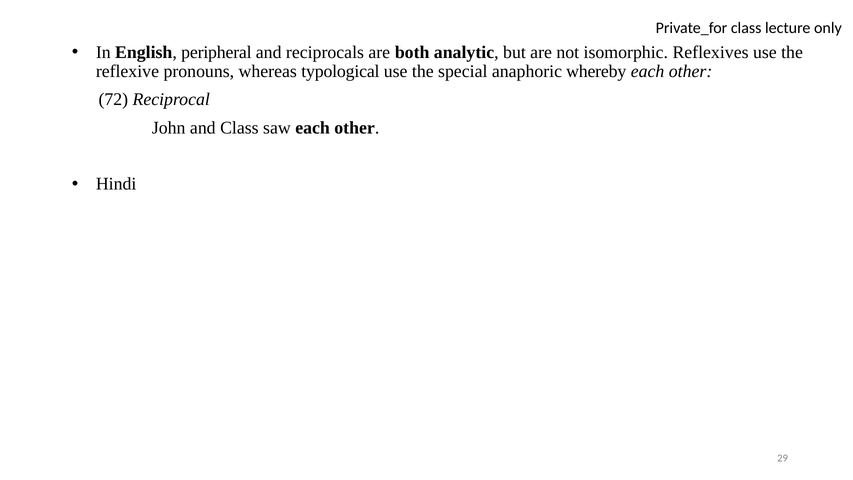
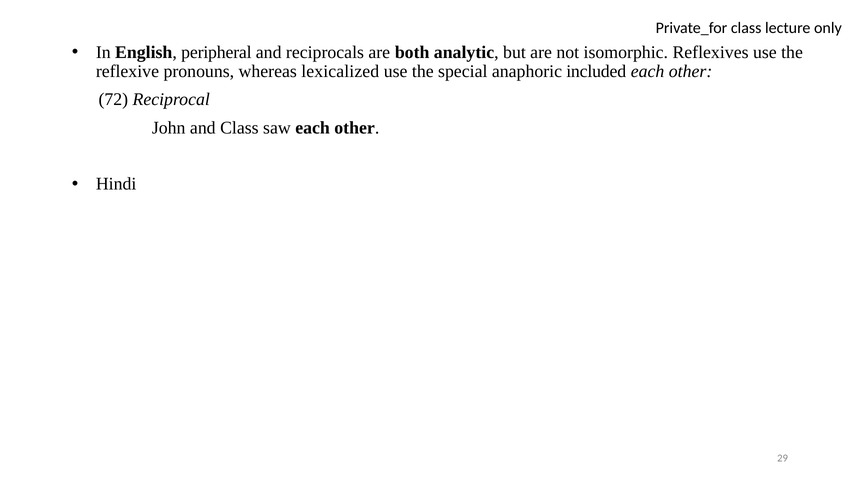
typological: typological -> lexicalized (340, 71)
whereby: whereby -> included (596, 71)
